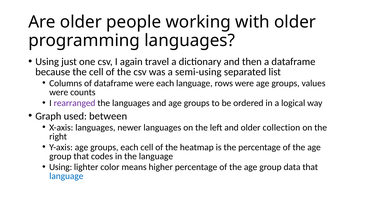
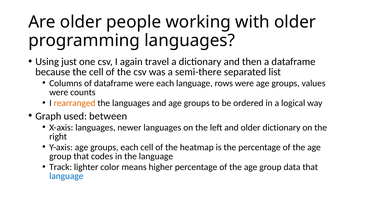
semi-using: semi-using -> semi-there (198, 72)
rearranged colour: purple -> orange (75, 103)
older collection: collection -> dictionary (281, 128)
Using: Using -> Track (61, 167)
